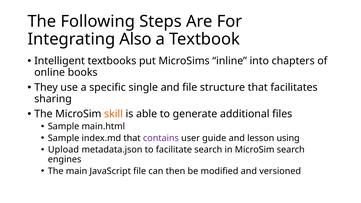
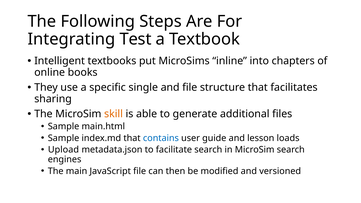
Also: Also -> Test (135, 39)
contains colour: purple -> blue (161, 138)
using: using -> loads (288, 138)
